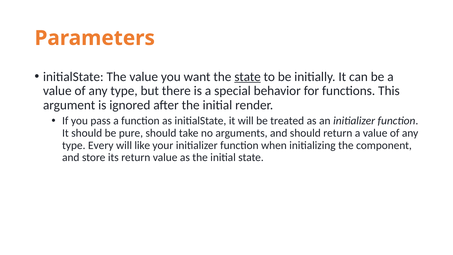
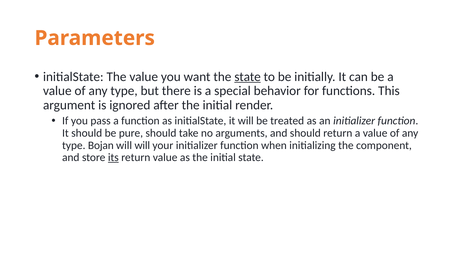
Every: Every -> Bojan (101, 145)
will like: like -> will (142, 145)
its underline: none -> present (113, 157)
